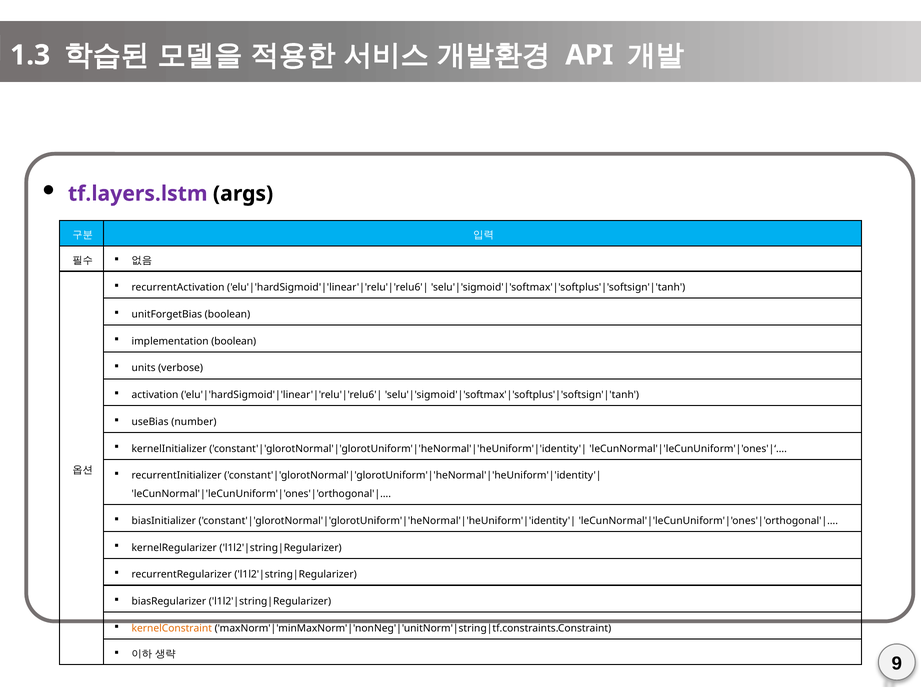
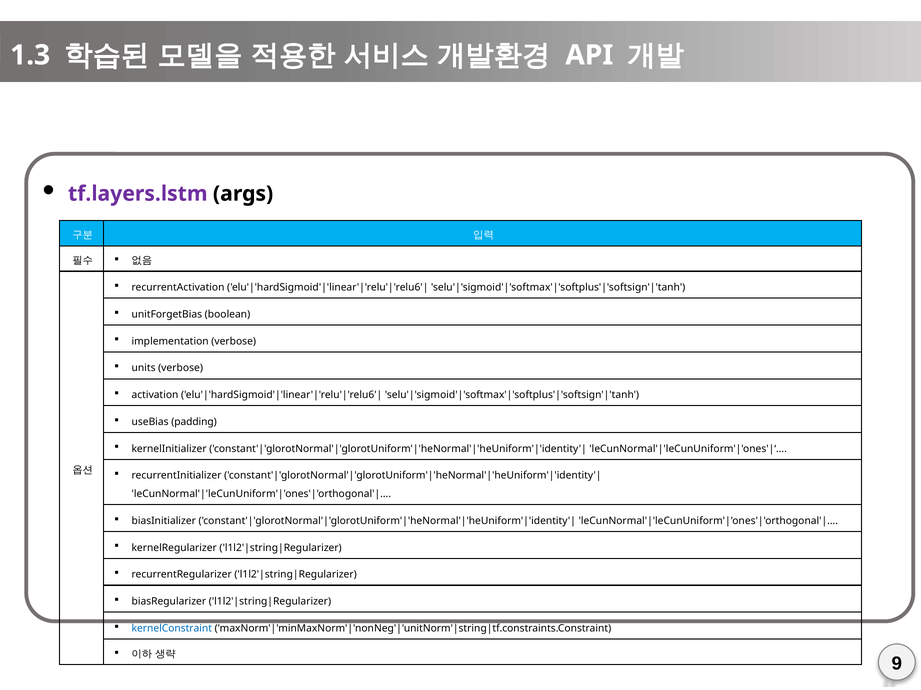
implementation boolean: boolean -> verbose (234, 342)
number: number -> padding (194, 422)
kernelConstraint colour: orange -> blue (172, 629)
